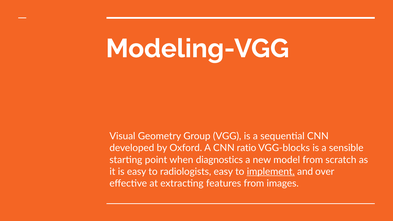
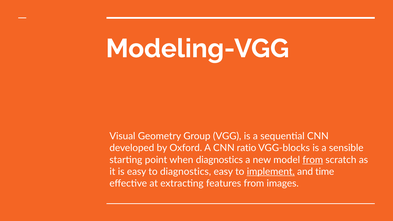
from underline: none -> present (313, 160)
to radiologists: radiologists -> diagnostics (186, 172)
over: over -> time (325, 172)
